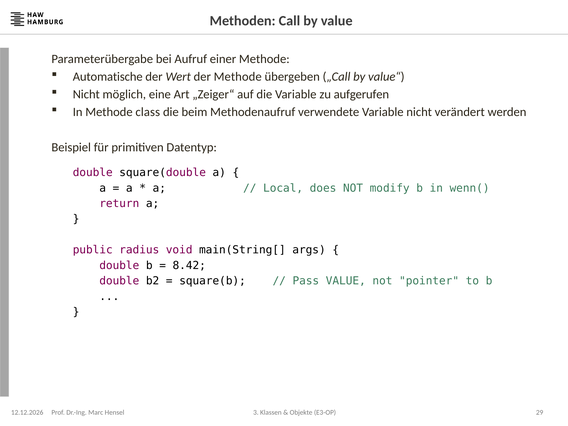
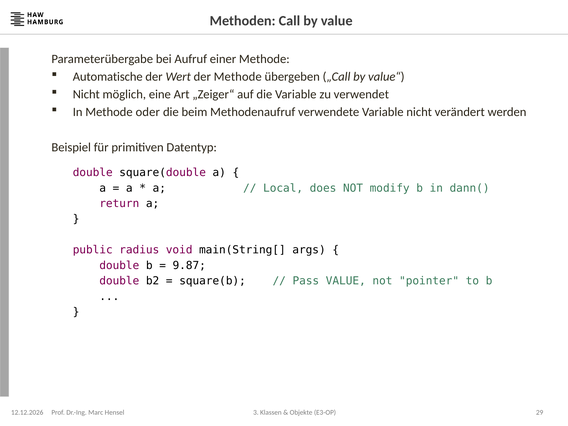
aufgerufen: aufgerufen -> verwendet (361, 94)
class: class -> oder (148, 112)
wenn(: wenn( -> dann( (470, 188)
8.42: 8.42 -> 9.87 (189, 265)
